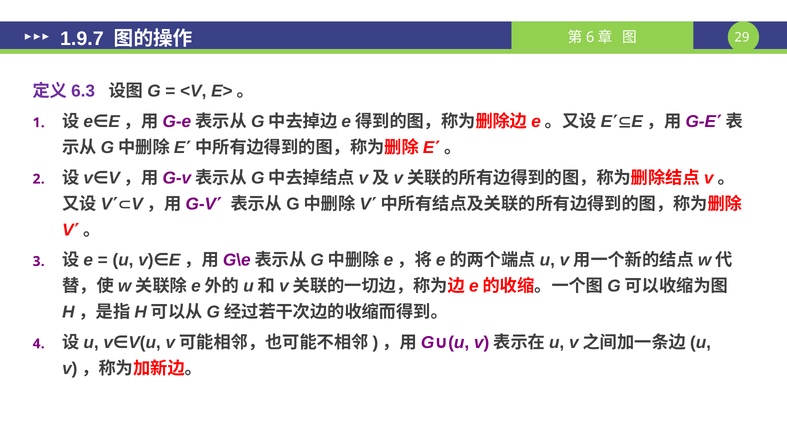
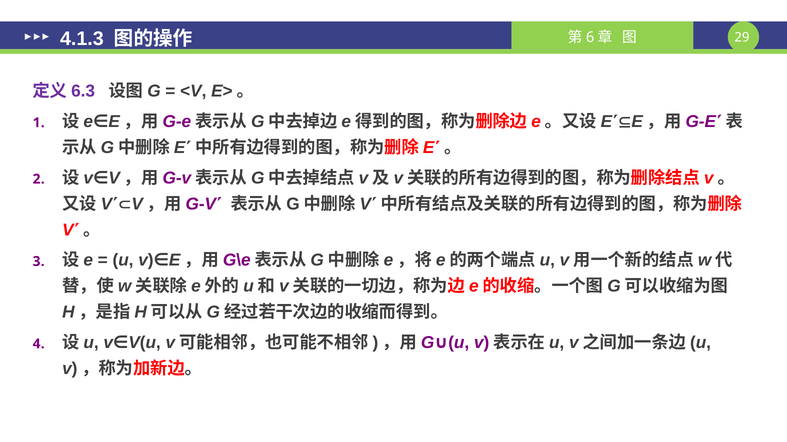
1.9.7: 1.9.7 -> 4.1.3 (82, 39)
